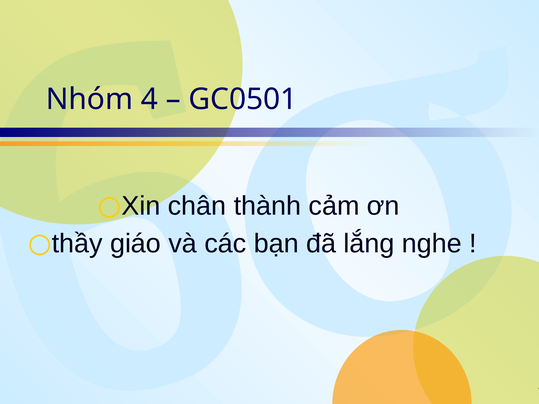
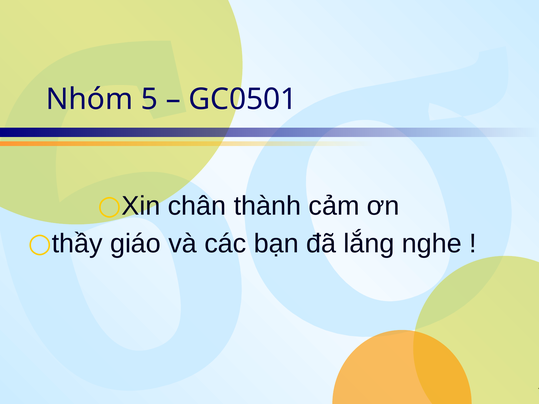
4: 4 -> 5 (149, 99)
